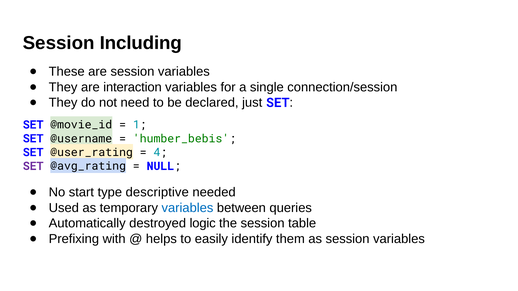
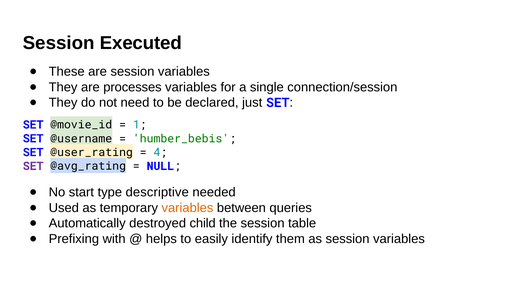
Including: Including -> Executed (141, 43)
interaction: interaction -> processes (132, 87)
variables colour: blue -> orange (187, 208)
logic: logic -> child (203, 224)
